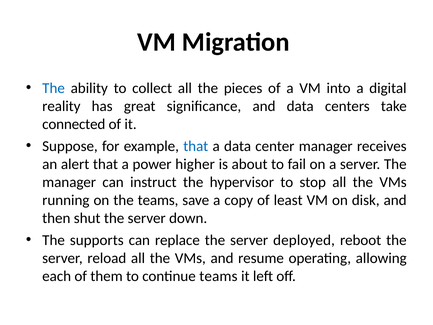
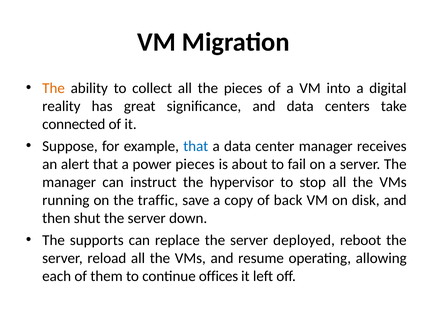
The colour: blue -> orange (54, 88)
power higher: higher -> pieces (195, 164)
the teams: teams -> traffic (158, 200)
least: least -> back (288, 200)
continue teams: teams -> offices (219, 276)
